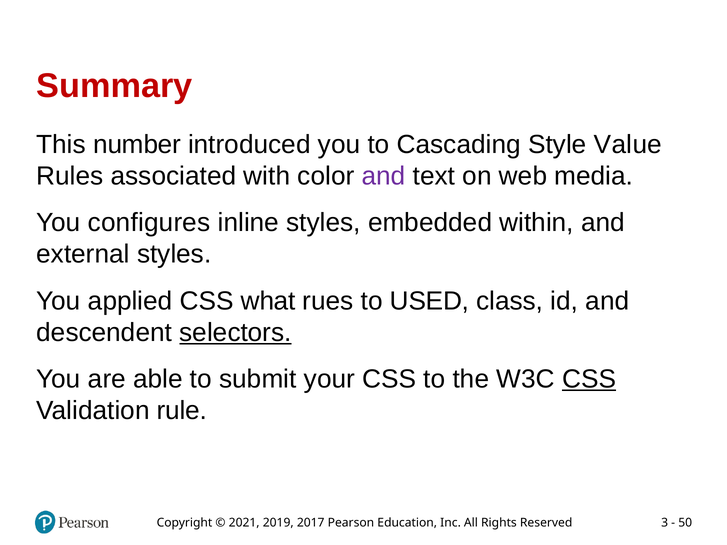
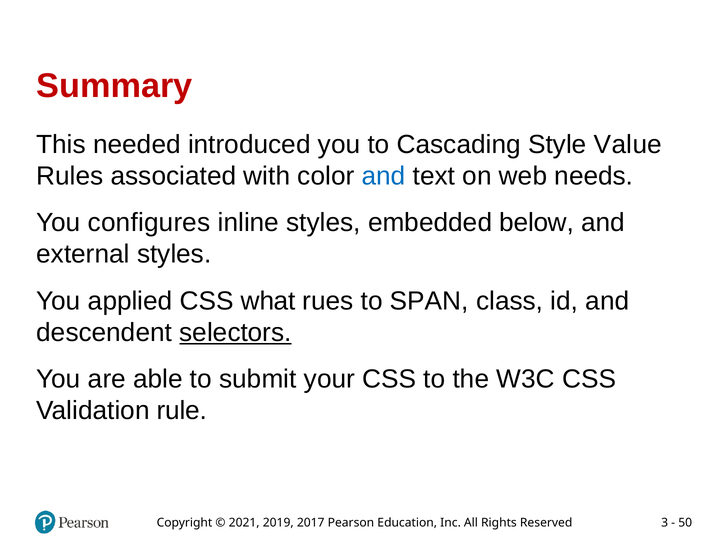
number: number -> needed (137, 145)
and colour: purple -> blue (384, 176)
media: media -> needs (594, 176)
within: within -> below (537, 223)
USED: USED -> SPAN (429, 301)
CSS underline: present -> none (589, 379)
